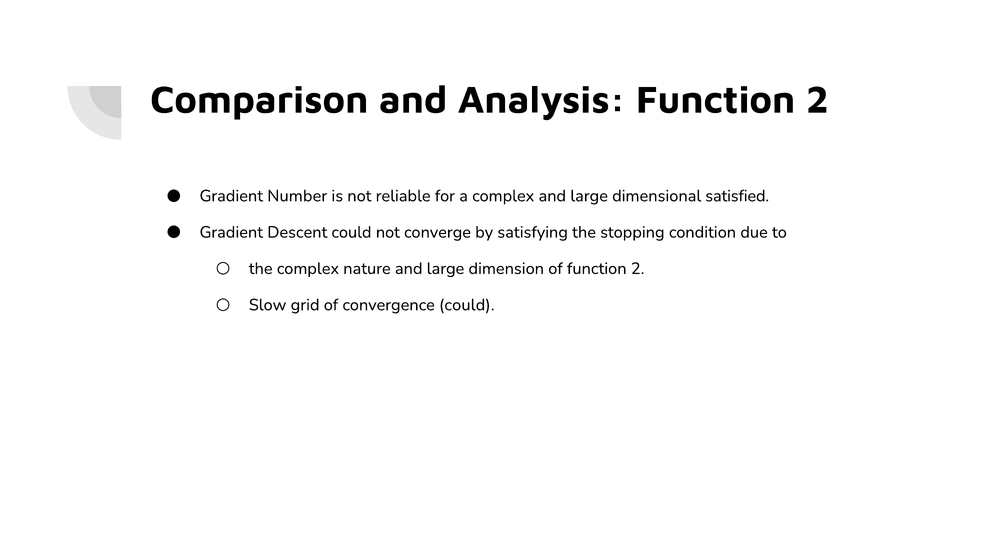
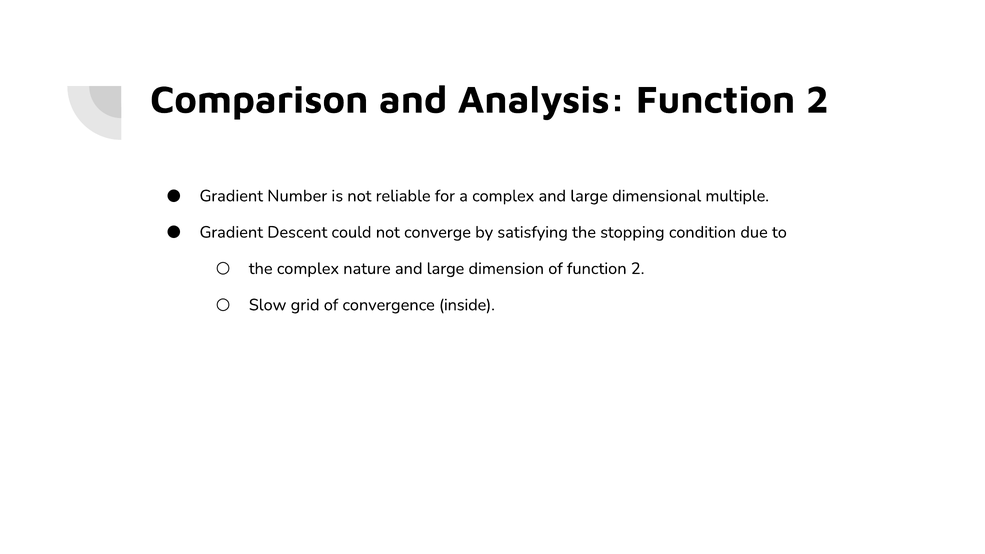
satisfied: satisfied -> multiple (737, 196)
convergence could: could -> inside (467, 305)
